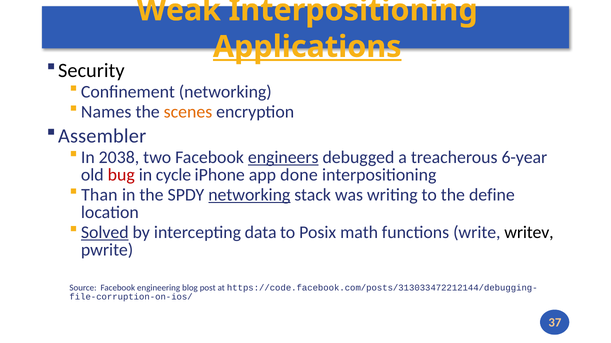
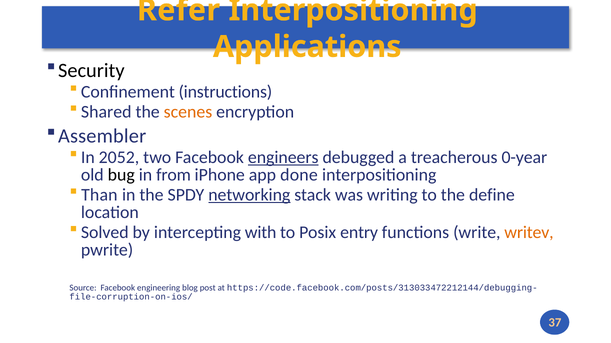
Weak: Weak -> Refer (178, 10)
Applications underline: present -> none (307, 47)
Confinement networking: networking -> instructions (225, 92)
Names: Names -> Shared (106, 112)
2038: 2038 -> 2052 (119, 158)
6-year: 6-year -> 0-year (524, 158)
bug colour: red -> black (121, 175)
cycle: cycle -> from (174, 175)
Solved underline: present -> none (105, 233)
data: data -> with (261, 233)
math: math -> entry (359, 233)
writev colour: black -> orange (529, 233)
